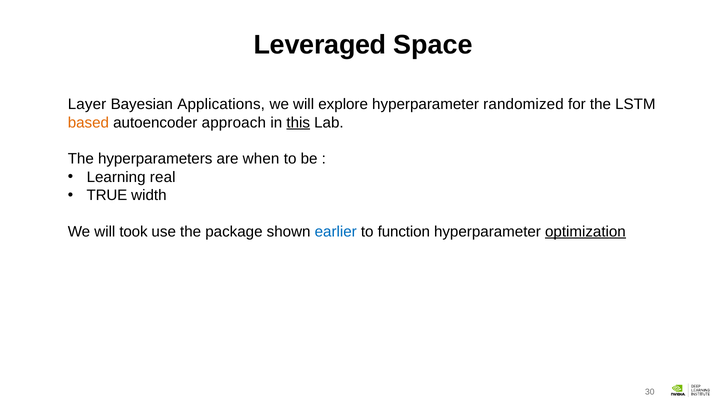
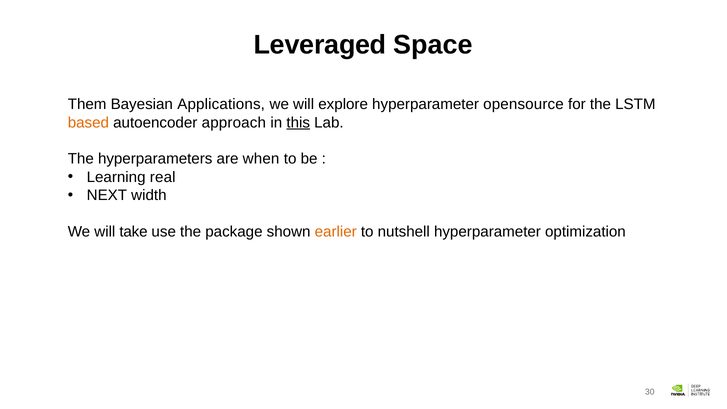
Layer: Layer -> Them (87, 104)
randomized: randomized -> opensource (523, 104)
TRUE: TRUE -> NEXT (107, 195)
took: took -> take (133, 232)
earlier colour: blue -> orange (336, 232)
function: function -> nutshell (404, 232)
optimization underline: present -> none (585, 232)
